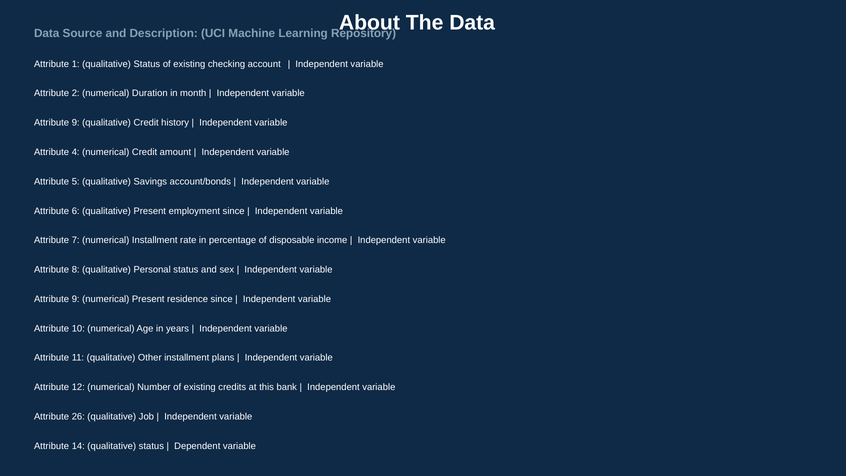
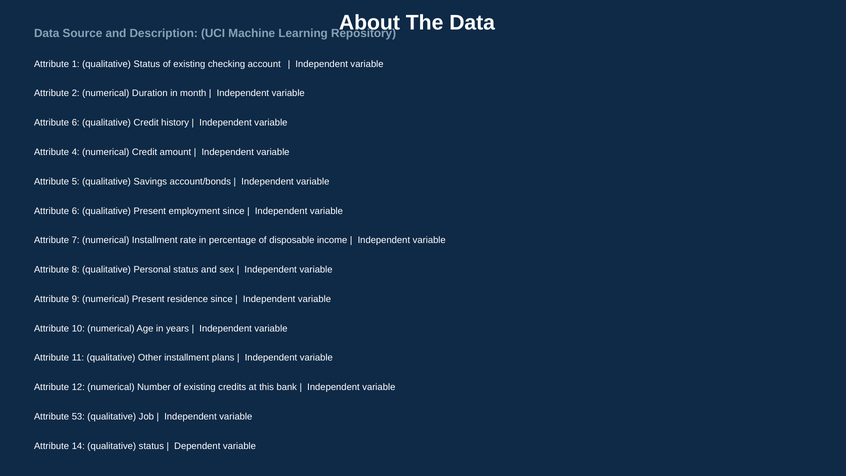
9: 9 -> 6 (76, 123)
26: 26 -> 53 (78, 417)
